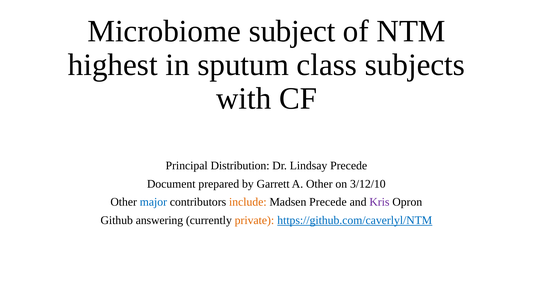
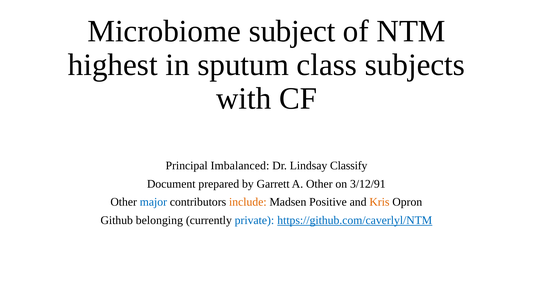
Distribution: Distribution -> Imbalanced (240, 166)
Lindsay Precede: Precede -> Classify (349, 166)
3/12/10: 3/12/10 -> 3/12/91 (368, 184)
Madsen Precede: Precede -> Positive (328, 202)
Kris colour: purple -> orange (379, 202)
answering: answering -> belonging (159, 220)
private colour: orange -> blue (254, 220)
